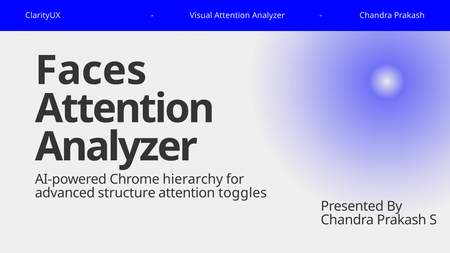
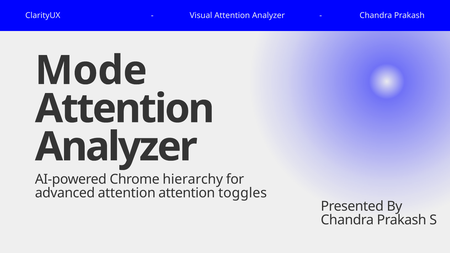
Faces: Faces -> Mode (91, 71)
advanced structure: structure -> attention (127, 193)
